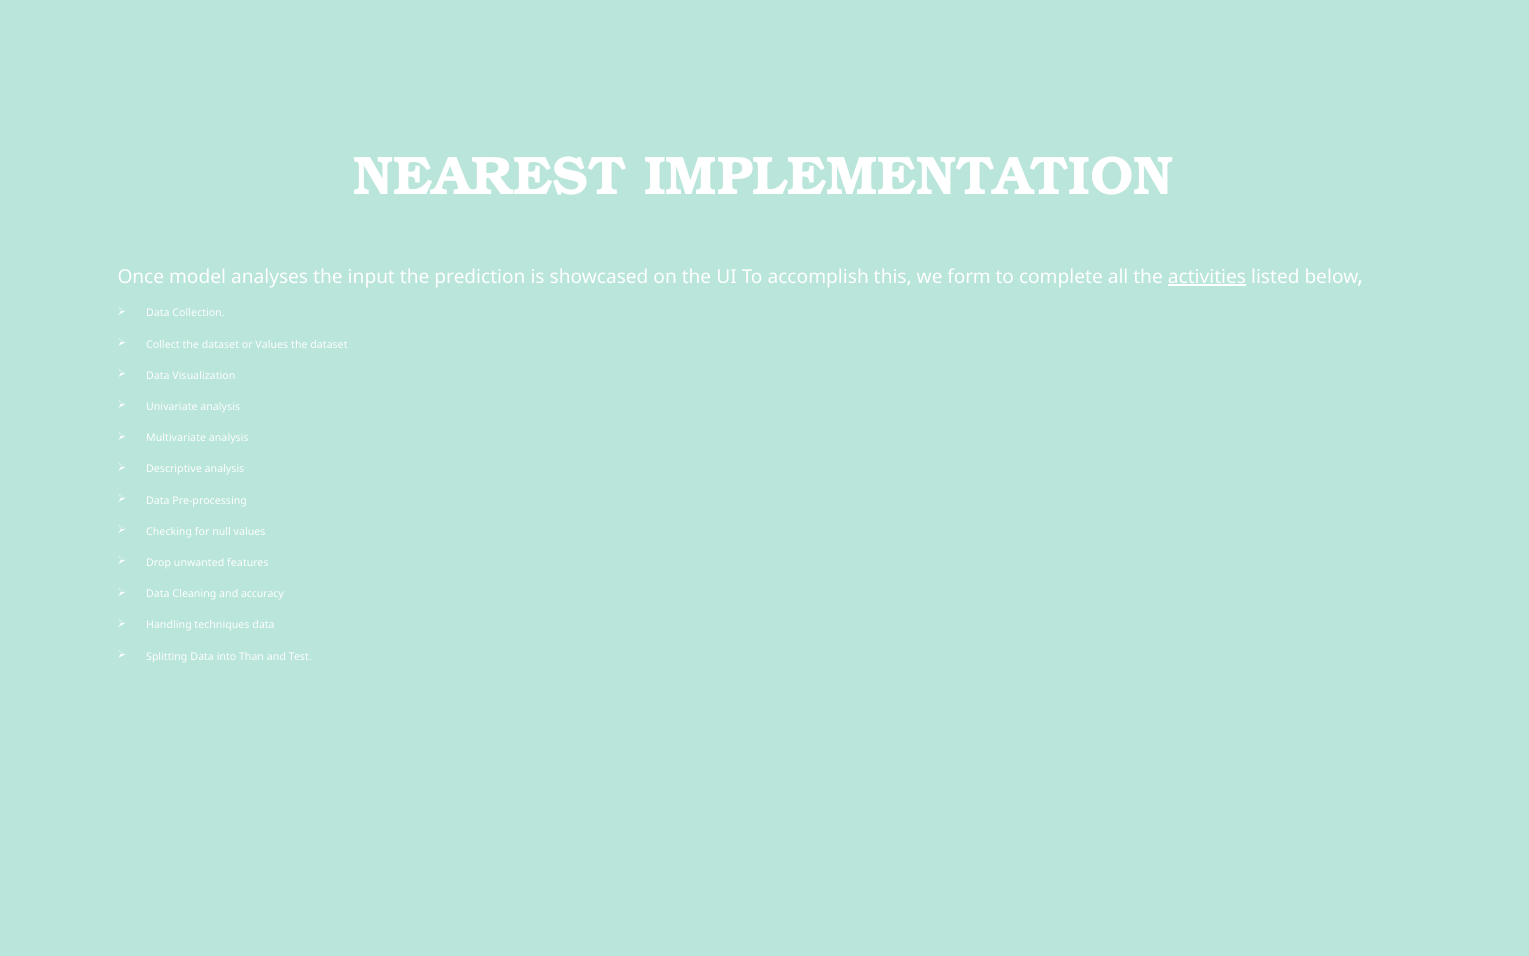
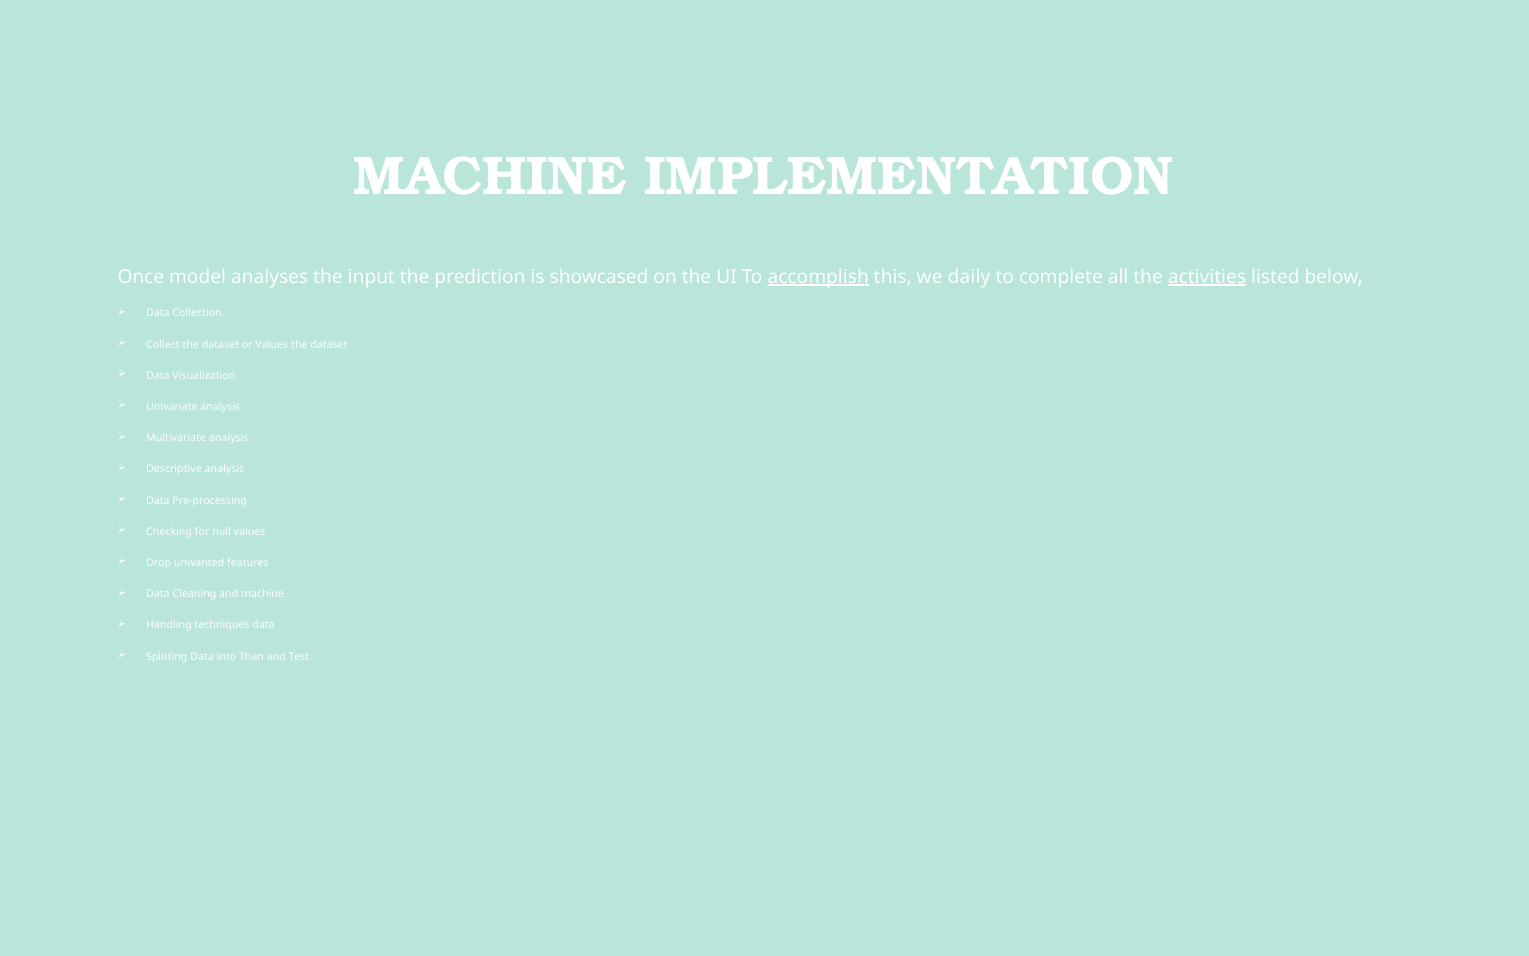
NEAREST: NEAREST -> MACHINE (490, 177)
accomplish underline: none -> present (818, 277)
form: form -> daily (969, 277)
and accuracy: accuracy -> machine (262, 594)
